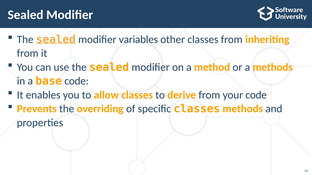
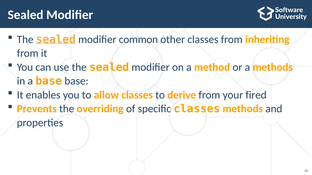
variables: variables -> common (138, 40)
base code: code -> base (76, 81)
your code: code -> fired (256, 95)
